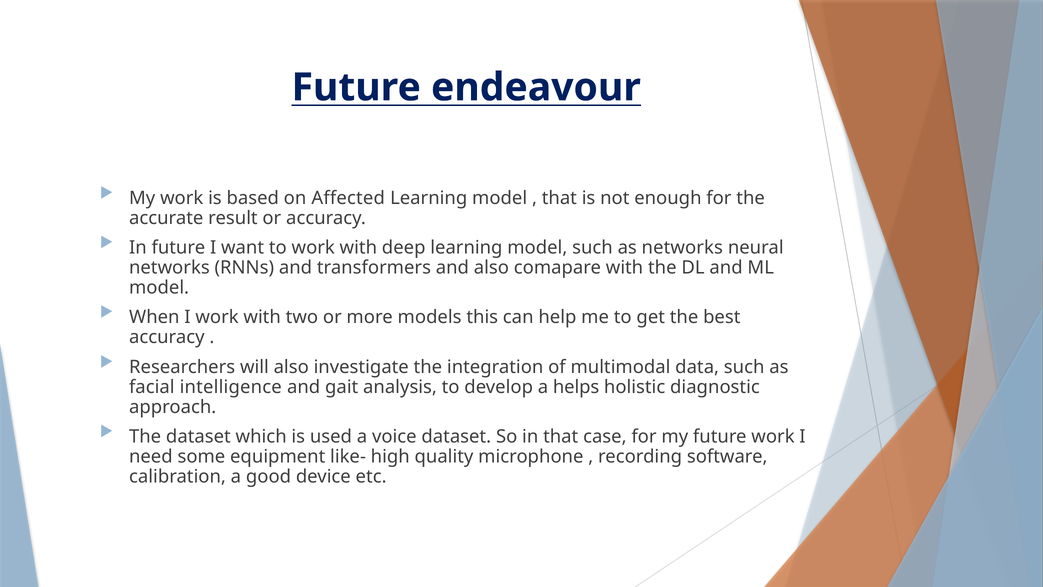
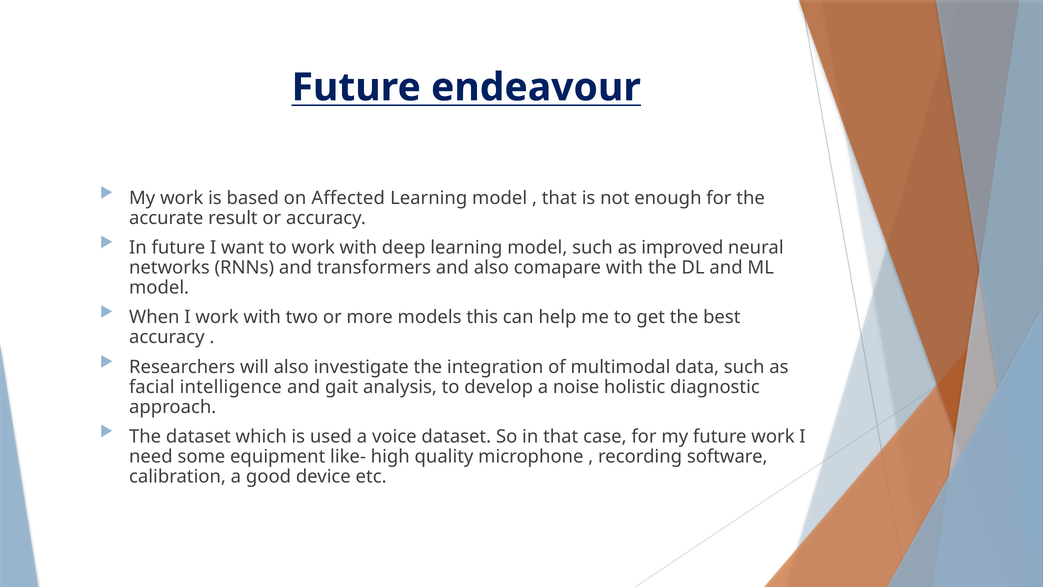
as networks: networks -> improved (682, 248)
helps: helps -> noise (576, 387)
